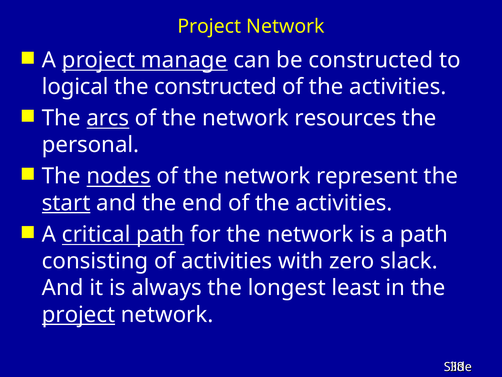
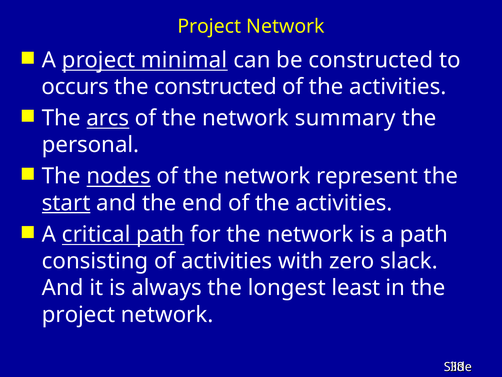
manage: manage -> minimal (184, 60)
logical: logical -> occurs (75, 87)
resources: resources -> summary (345, 118)
project underline: present -> none (79, 314)
